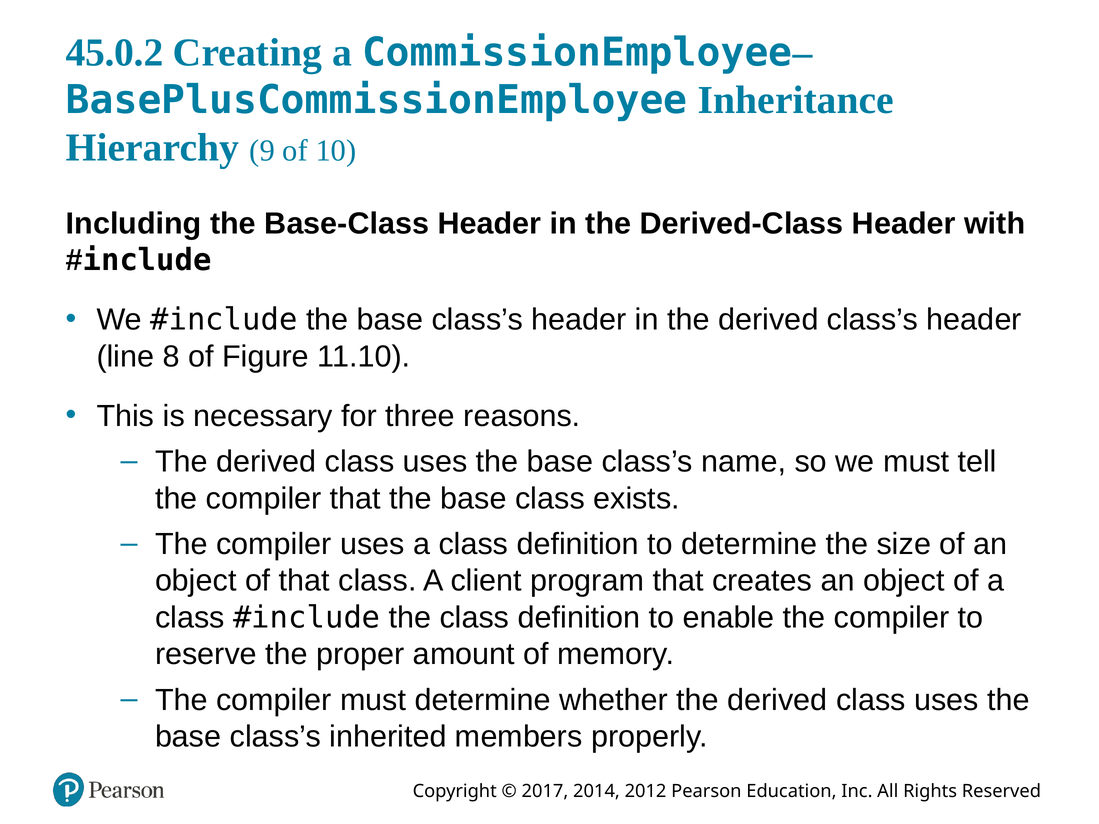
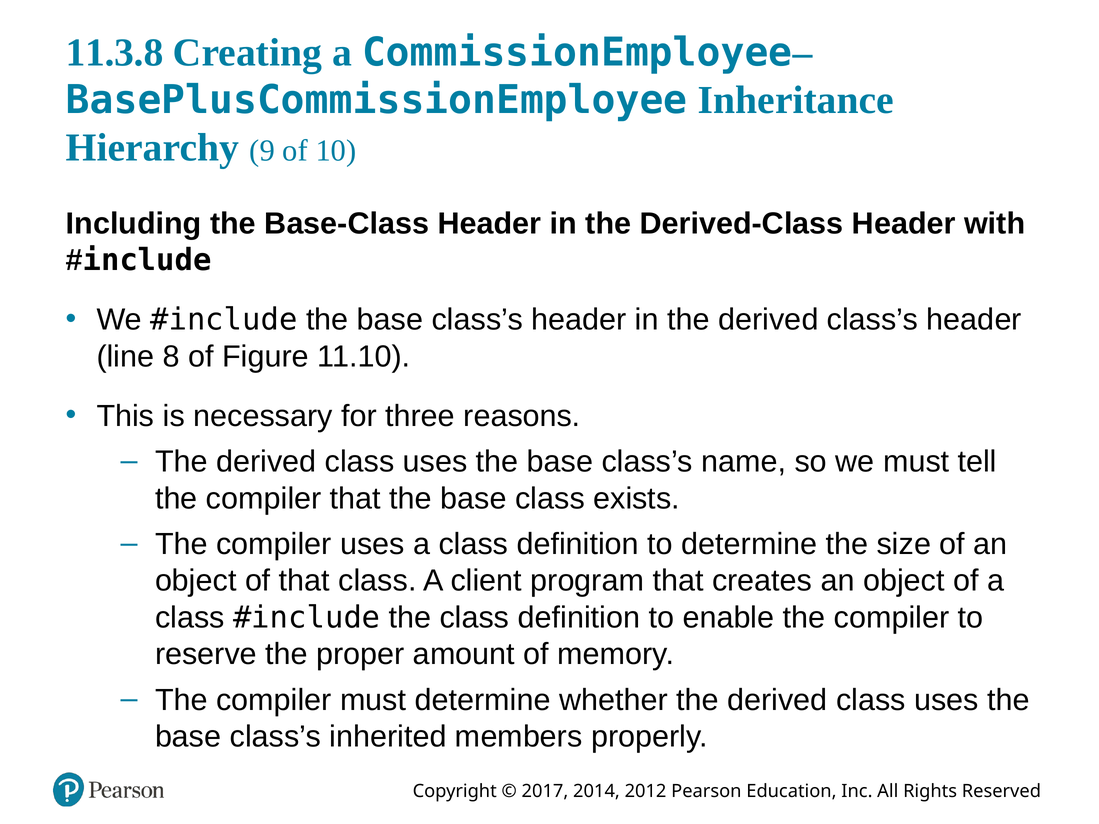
45.0.2: 45.0.2 -> 11.3.8 (115, 53)
